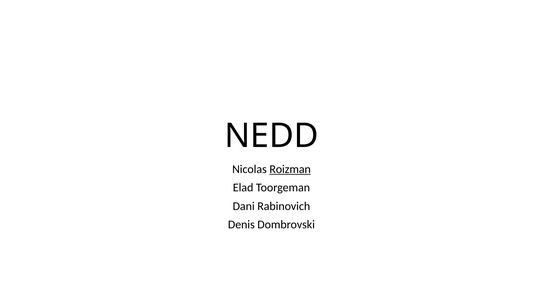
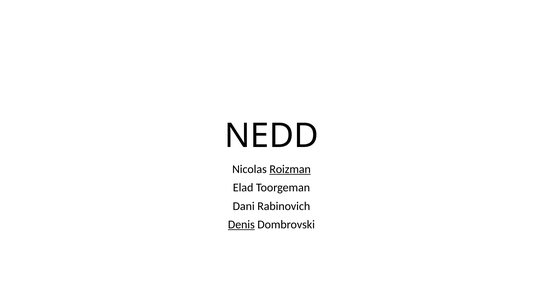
Denis underline: none -> present (241, 224)
